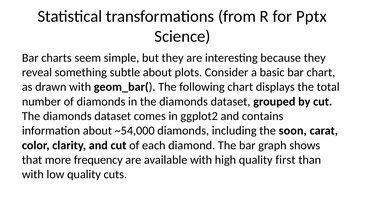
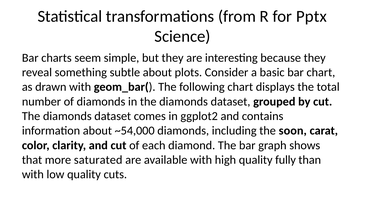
frequency: frequency -> saturated (98, 160)
first: first -> fully (286, 160)
